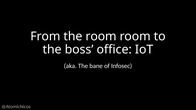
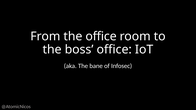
the room: room -> office (101, 36)
